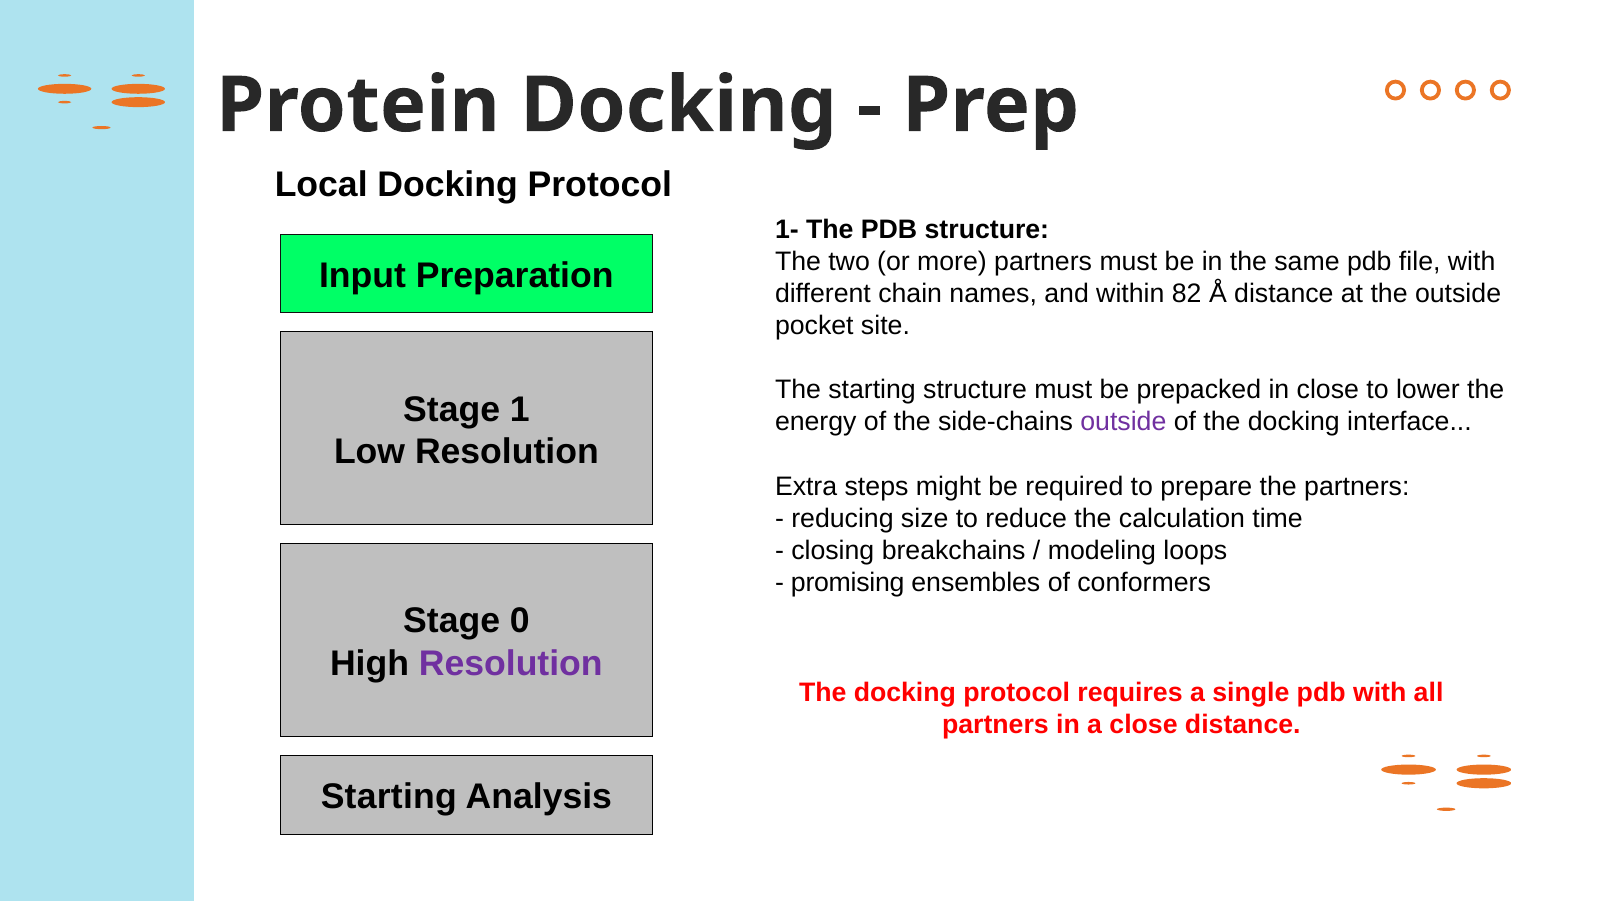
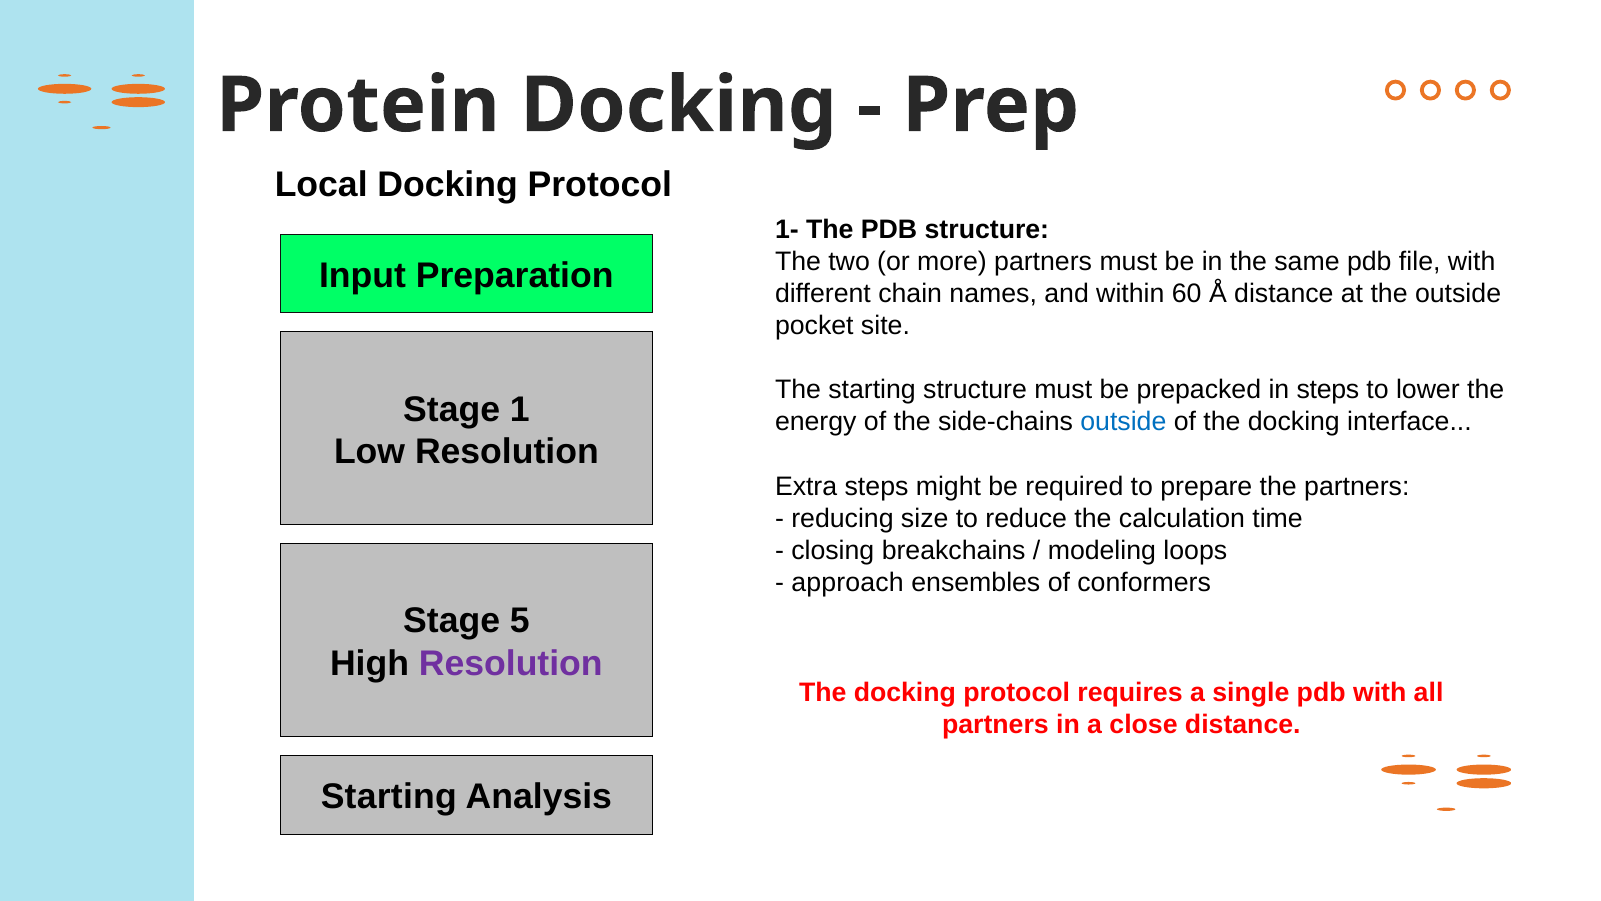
82: 82 -> 60 (1187, 294)
in close: close -> steps (1328, 390)
outside colour: purple -> blue (1123, 422)
promising: promising -> approach (848, 582)
0: 0 -> 5 (520, 621)
